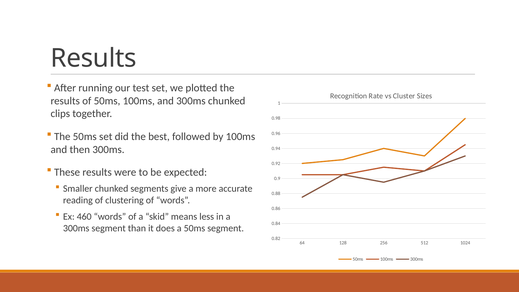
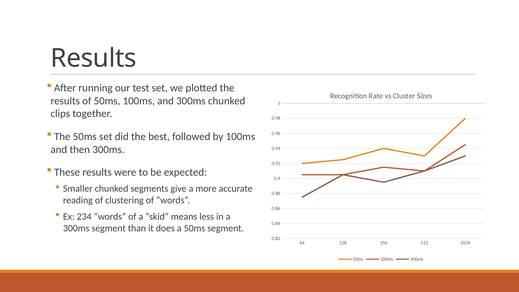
460: 460 -> 234 (84, 216)
